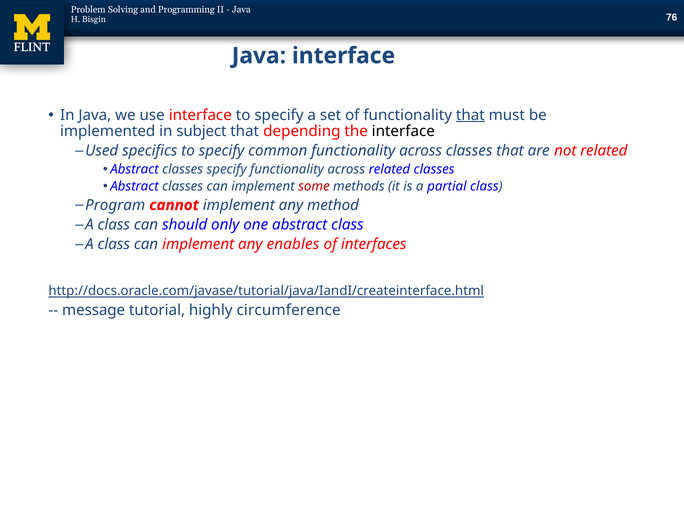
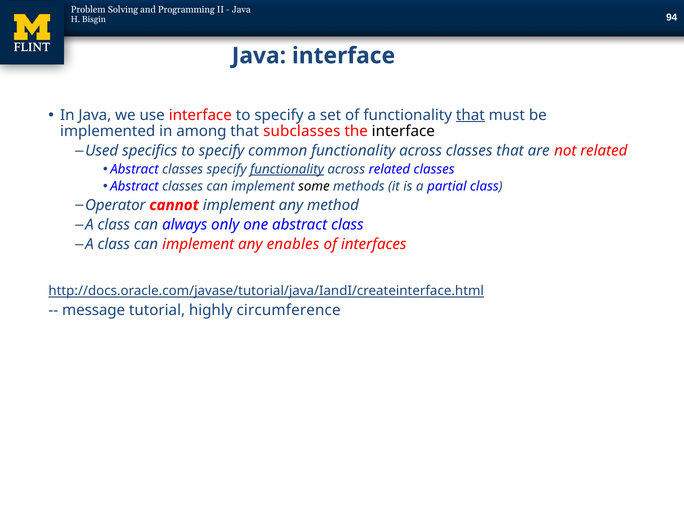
76: 76 -> 94 (672, 18)
subject: subject -> among (201, 131)
depending: depending -> subclasses (302, 131)
functionality underline: none -> present (287, 169)
some colour: red -> black (314, 187)
Program: Program -> Operator (115, 205)
should: should -> always (185, 225)
